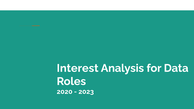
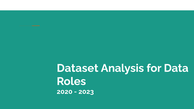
Interest: Interest -> Dataset (78, 68)
